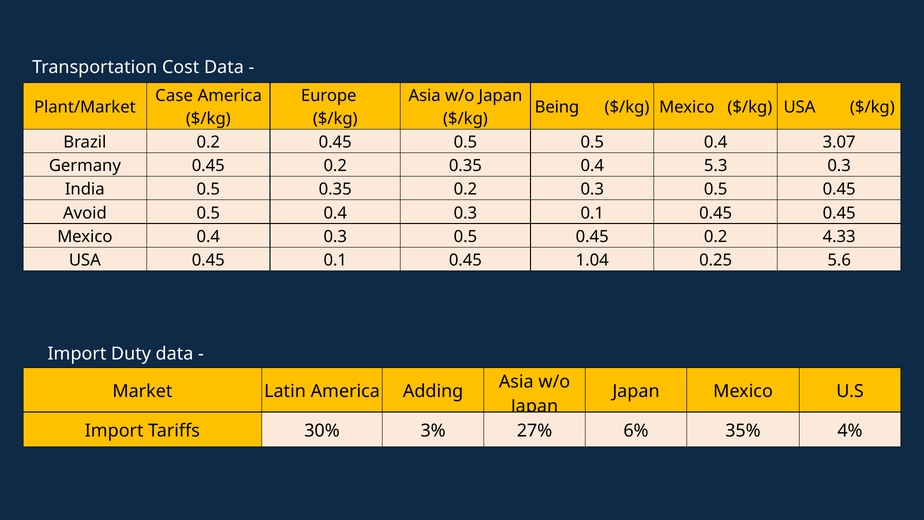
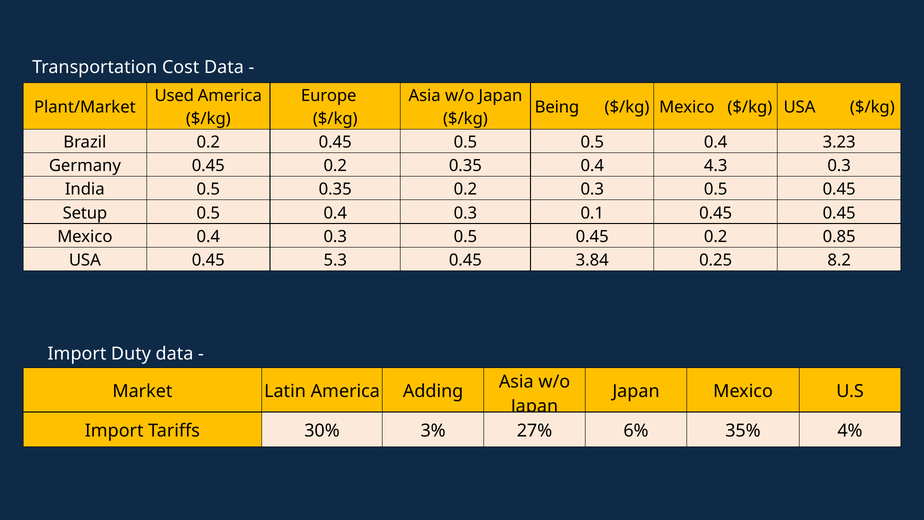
Case: Case -> Used (174, 96)
3.07: 3.07 -> 3.23 (839, 142)
5.3: 5.3 -> 4.3 (716, 166)
Avoid: Avoid -> Setup (85, 213)
4.33: 4.33 -> 0.85 (839, 237)
0.45 0.1: 0.1 -> 5.3 (335, 260)
1.04: 1.04 -> 3.84 (592, 260)
5.6: 5.6 -> 8.2 (839, 260)
